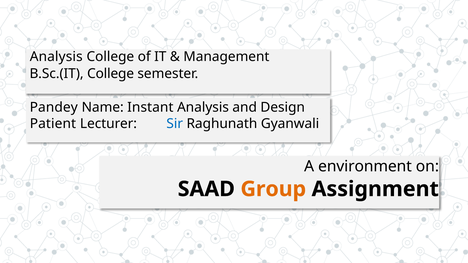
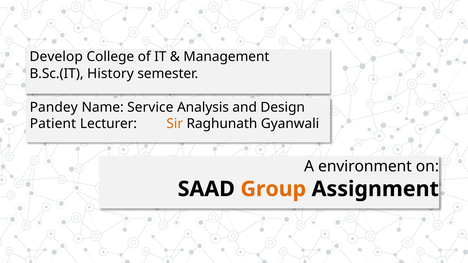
Analysis: Analysis -> Develop (56, 57)
B.Sc.(IT College: College -> History (110, 74)
Instant: Instant -> Service (150, 107)
Sir colour: blue -> orange (175, 124)
